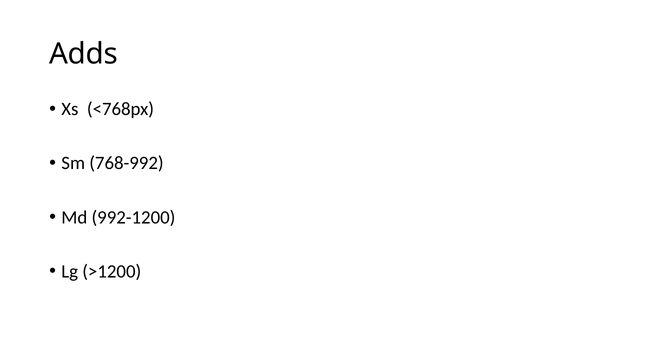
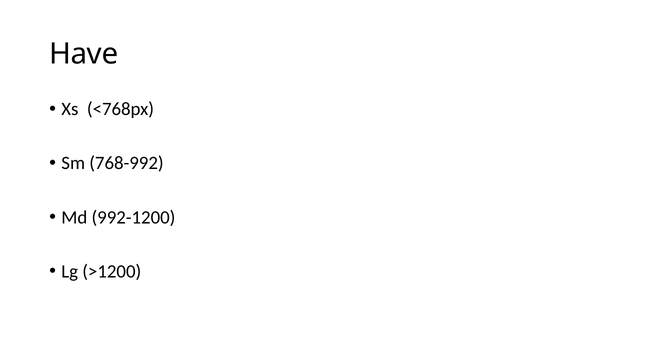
Adds: Adds -> Have (84, 54)
